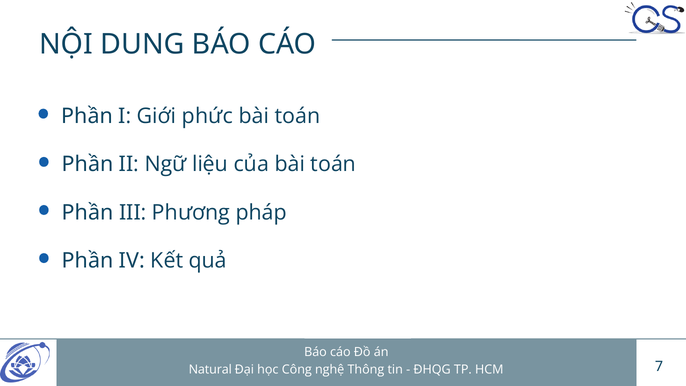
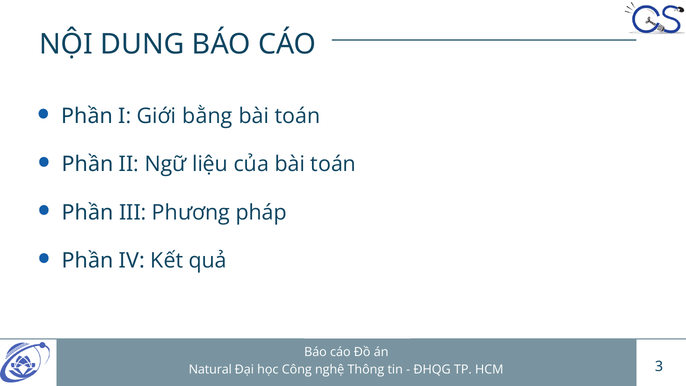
phức: phức -> bằng (207, 116)
7: 7 -> 3 (659, 366)
